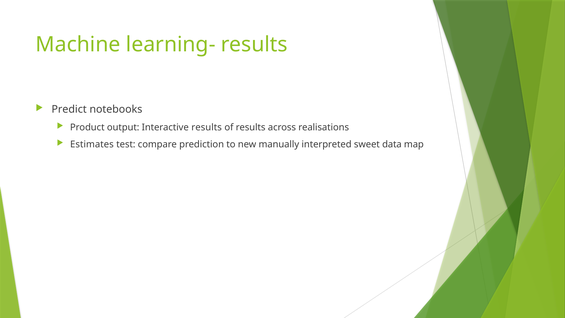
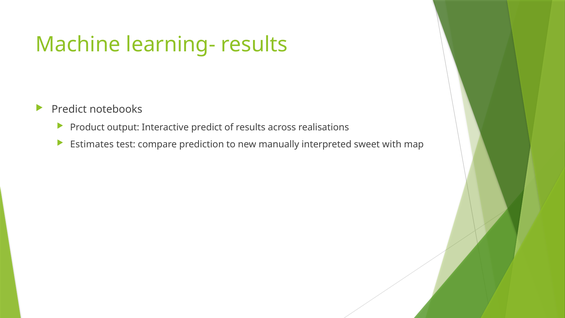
Interactive results: results -> predict (207, 127)
data: data -> with (392, 144)
